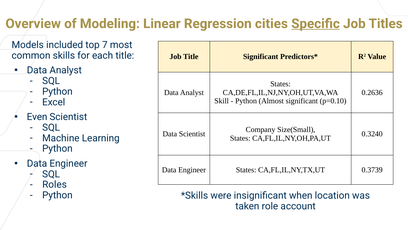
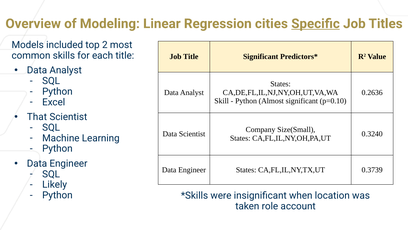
7: 7 -> 2 (105, 45)
Even: Even -> That (37, 117)
Roles: Roles -> Likely (55, 184)
